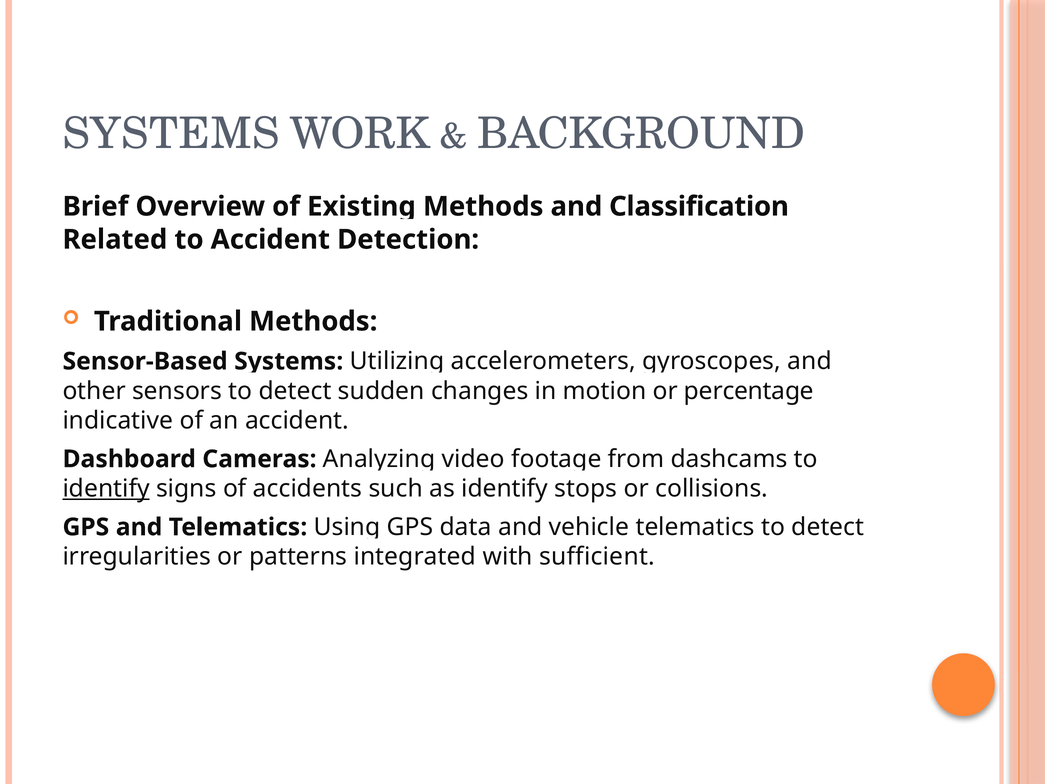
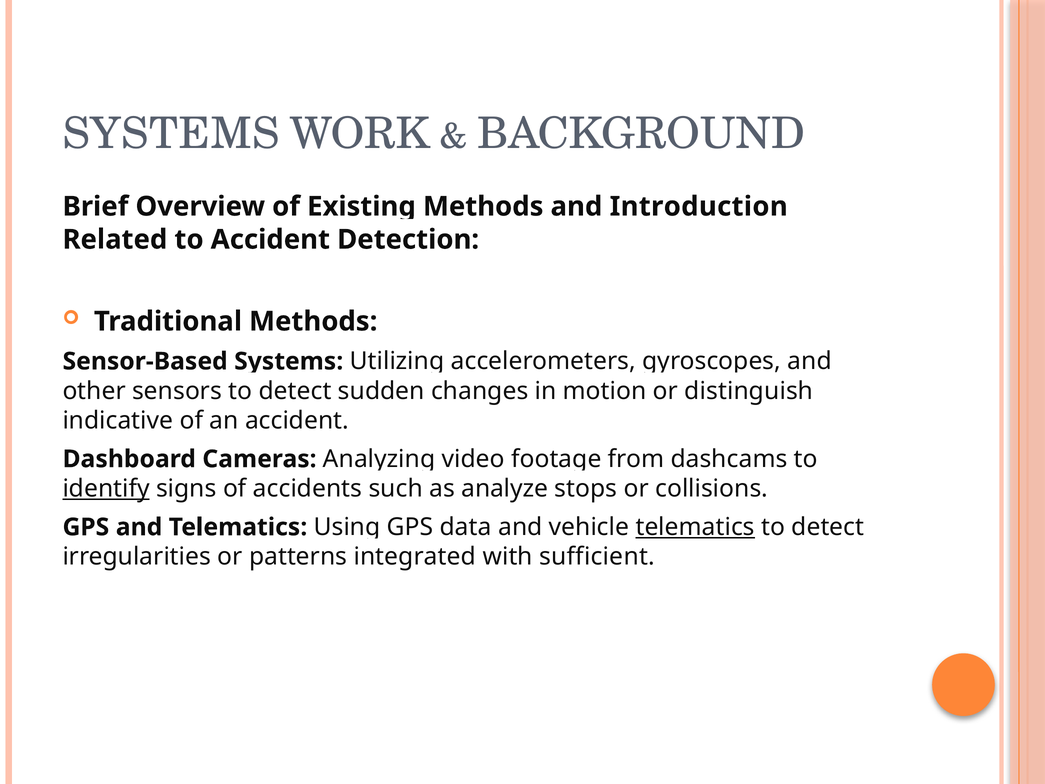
Classification: Classification -> Introduction (699, 206)
percentage: percentage -> distinguish (749, 391)
as identify: identify -> analyze (505, 489)
telematics underline: none -> present (695, 527)
